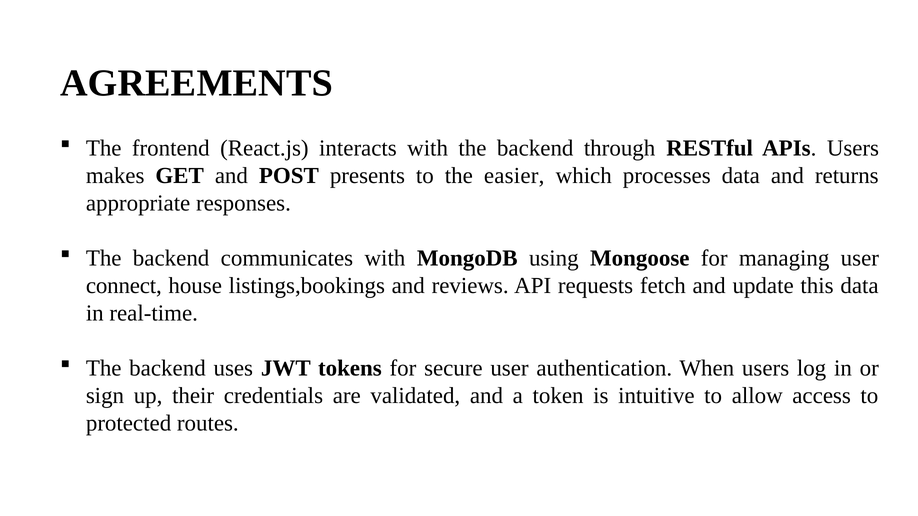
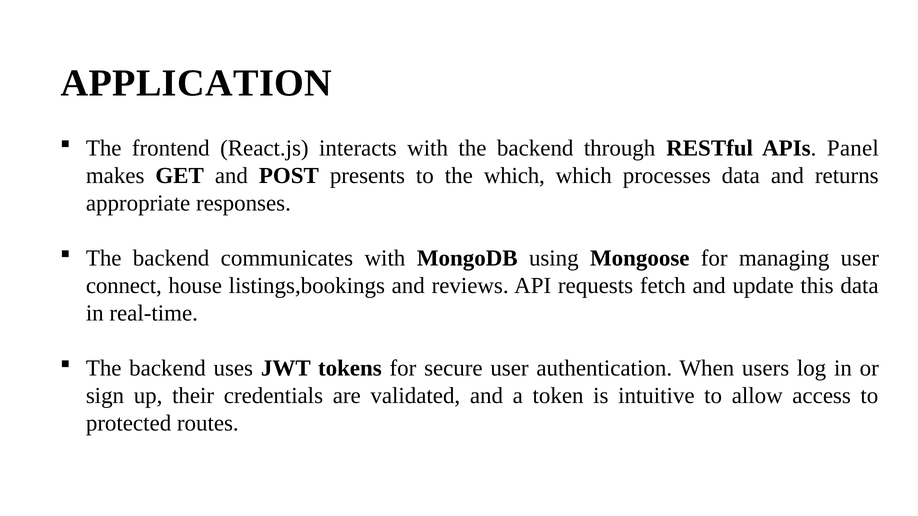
AGREEMENTS: AGREEMENTS -> APPLICATION (196, 83)
APIs Users: Users -> Panel (853, 148)
the easier: easier -> which (514, 176)
